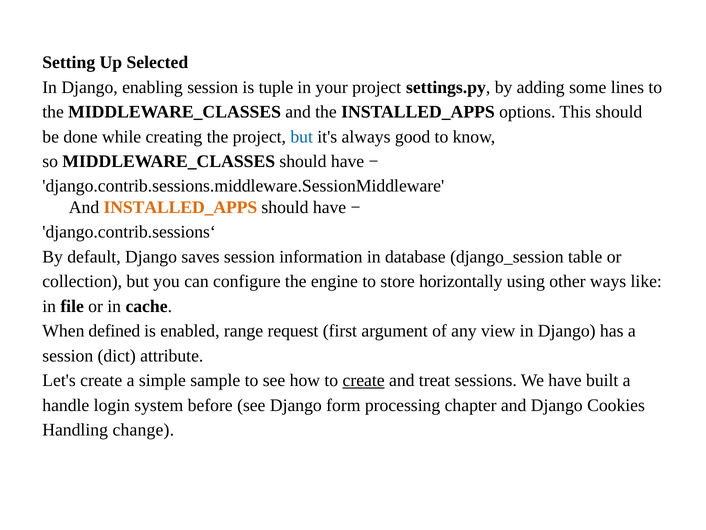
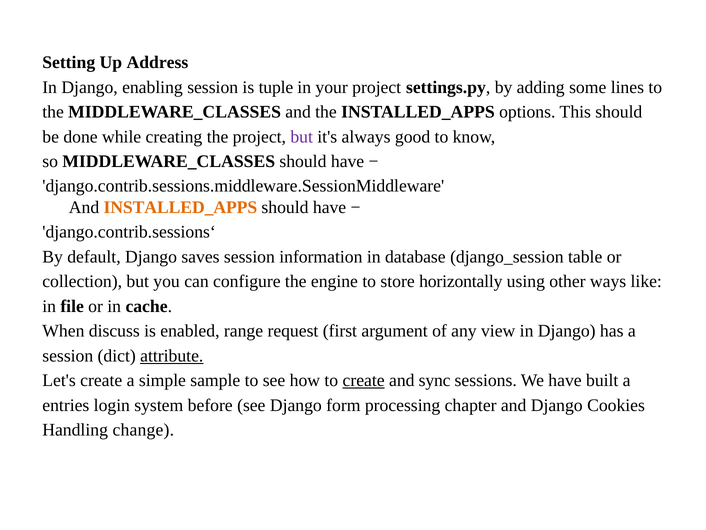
Selected: Selected -> Address (157, 62)
but colour: blue -> purple (302, 137)
defined: defined -> discuss (114, 331)
attribute underline: none -> present (172, 355)
treat: treat -> sync (435, 380)
handle: handle -> entries (66, 405)
